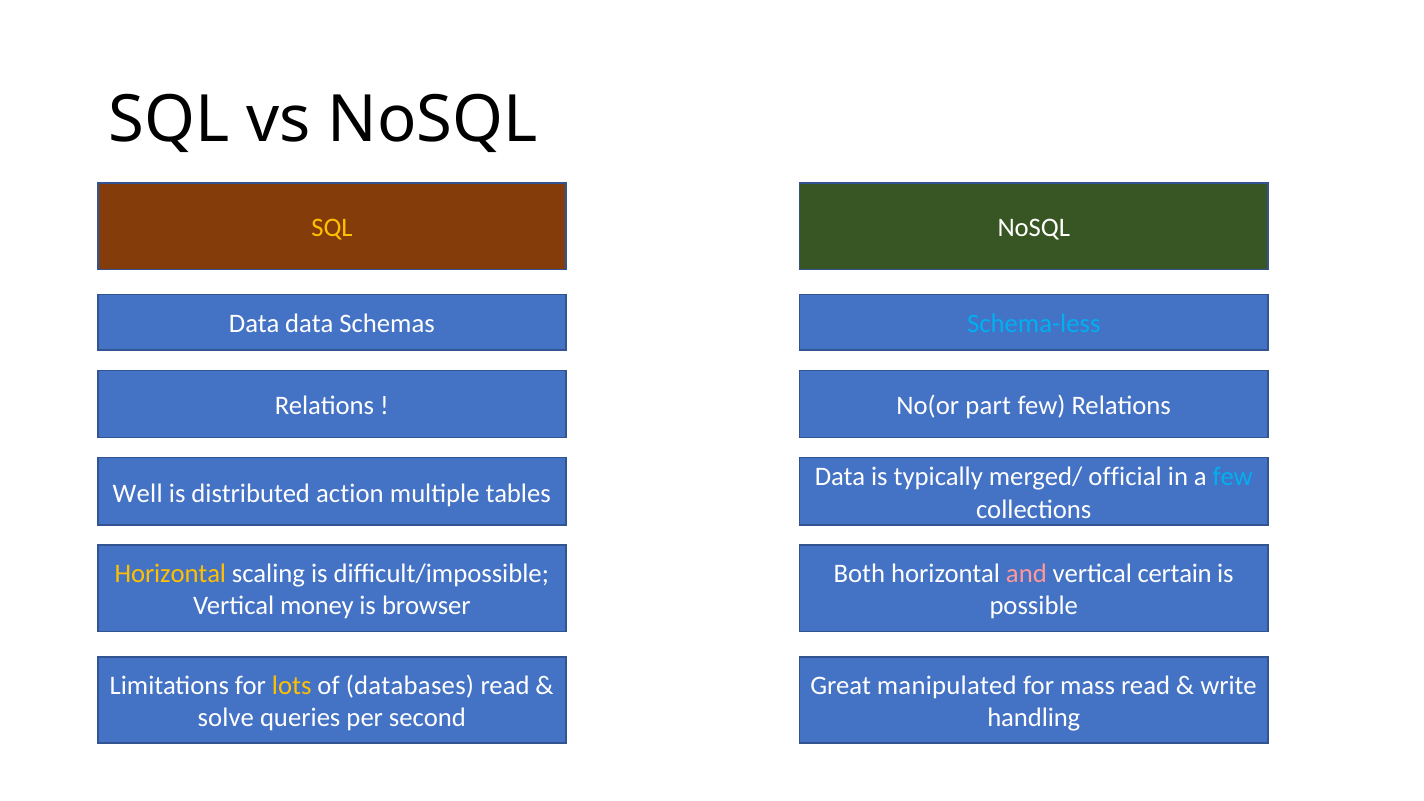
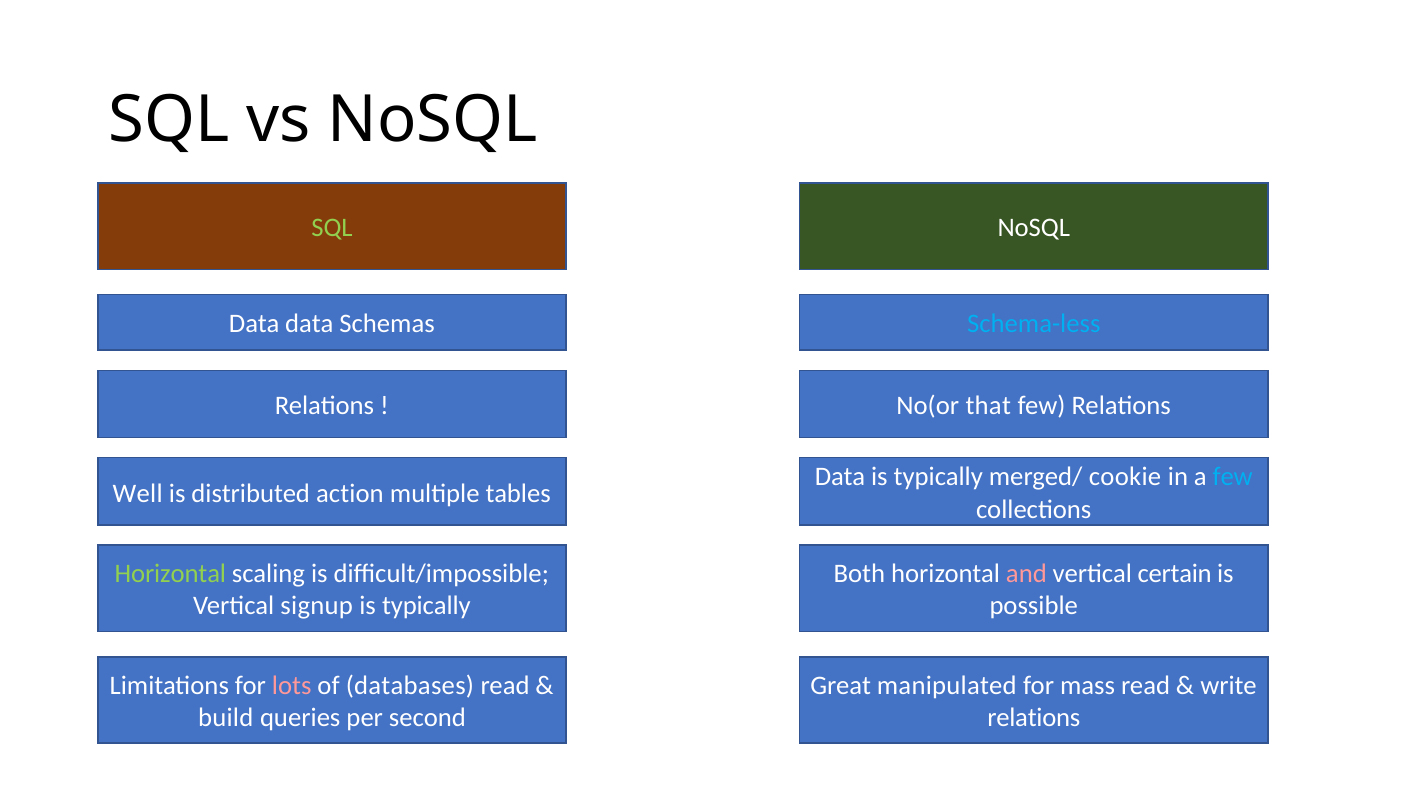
SQL colour: yellow -> light green (332, 228)
part: part -> that (988, 406)
official: official -> cookie (1125, 477)
Horizontal colour: yellow -> light green (170, 574)
money: money -> signup (317, 606)
browser: browser -> typically (426, 606)
lots colour: yellow -> pink (292, 686)
solve: solve -> build (226, 718)
handling: handling -> relations (1034, 718)
